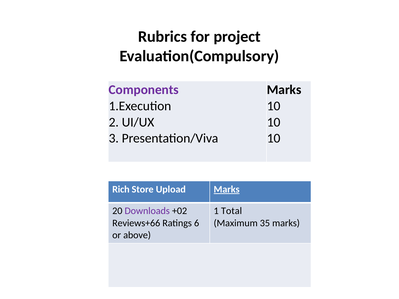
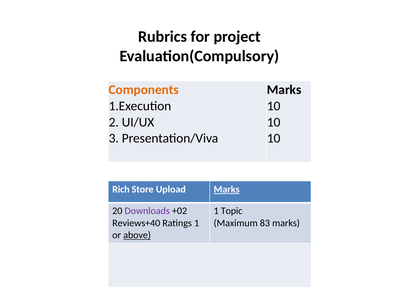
Components colour: purple -> orange (144, 90)
Total: Total -> Topic (232, 211)
Reviews+66: Reviews+66 -> Reviews+40 (136, 223)
Ratings 6: 6 -> 1 (197, 223)
35: 35 -> 83 (265, 223)
above underline: none -> present (137, 235)
